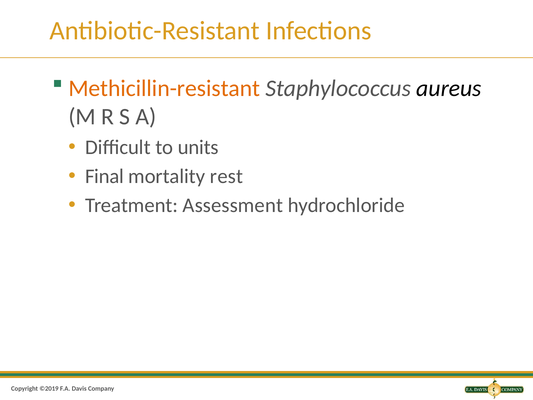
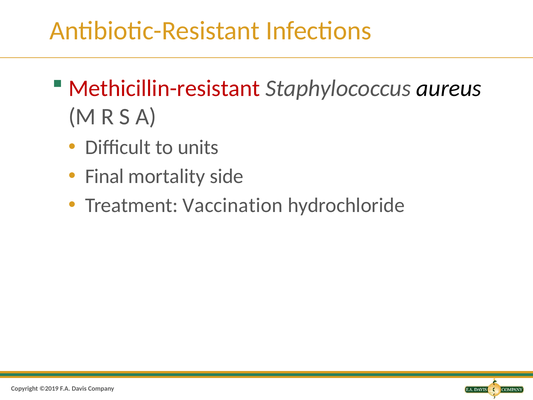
Methicillin-resistant colour: orange -> red (164, 88)
rest: rest -> side (227, 176)
Assessment: Assessment -> Vaccination (233, 205)
